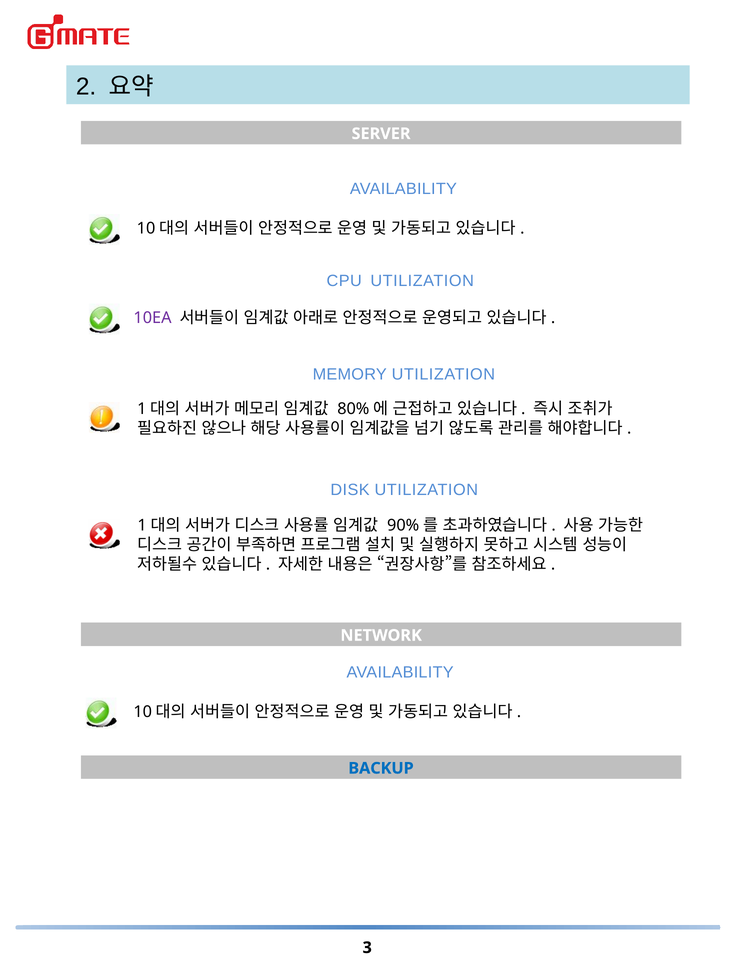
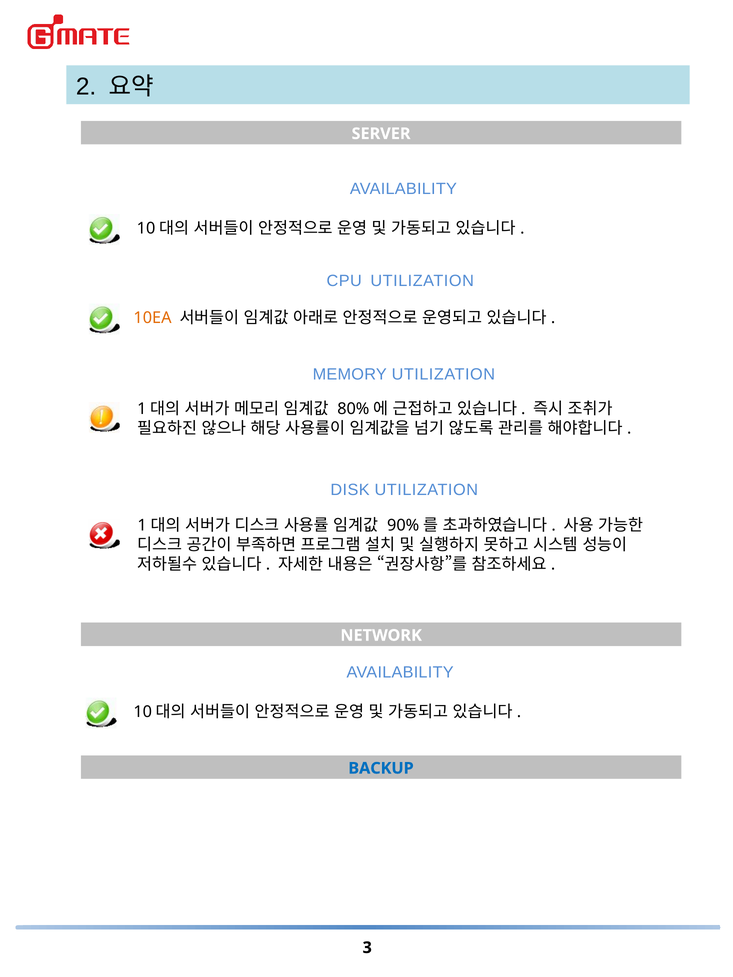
10EA colour: purple -> orange (153, 318)
